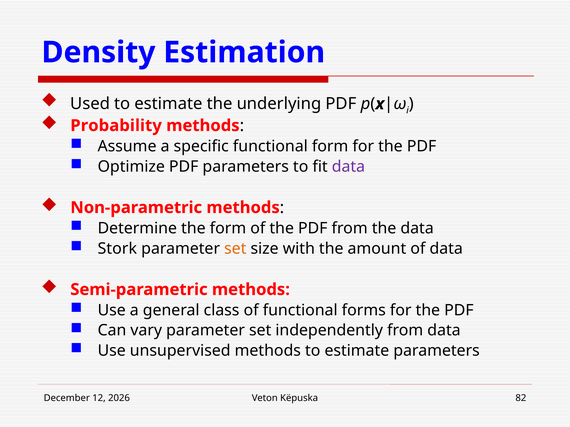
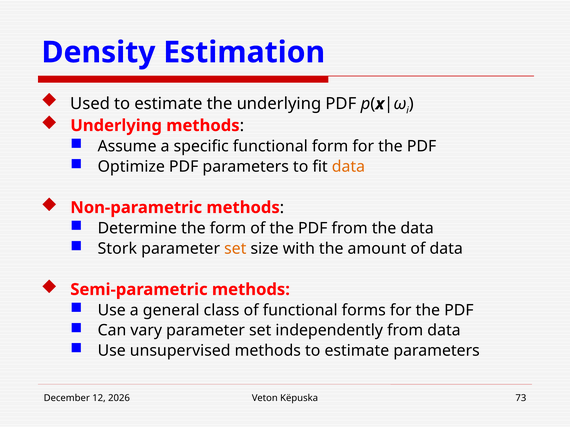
Probability: Probability -> Underlying (116, 126)
data colour: purple -> orange (348, 167)
82: 82 -> 73 (521, 399)
